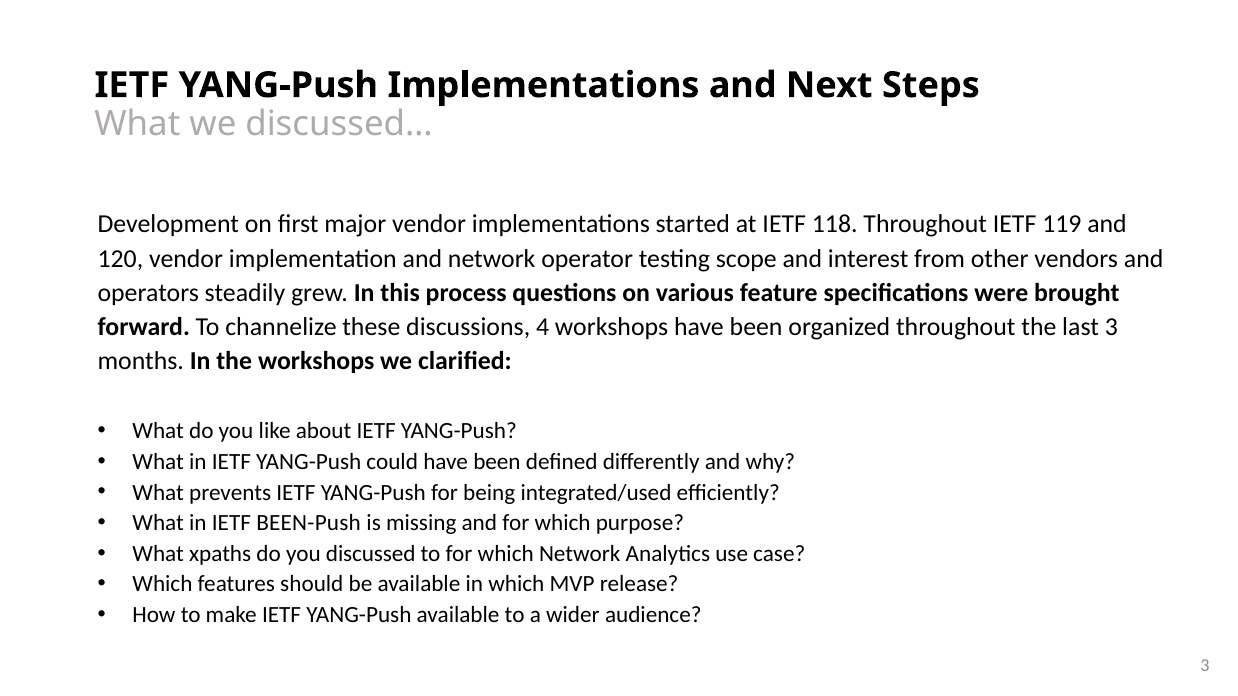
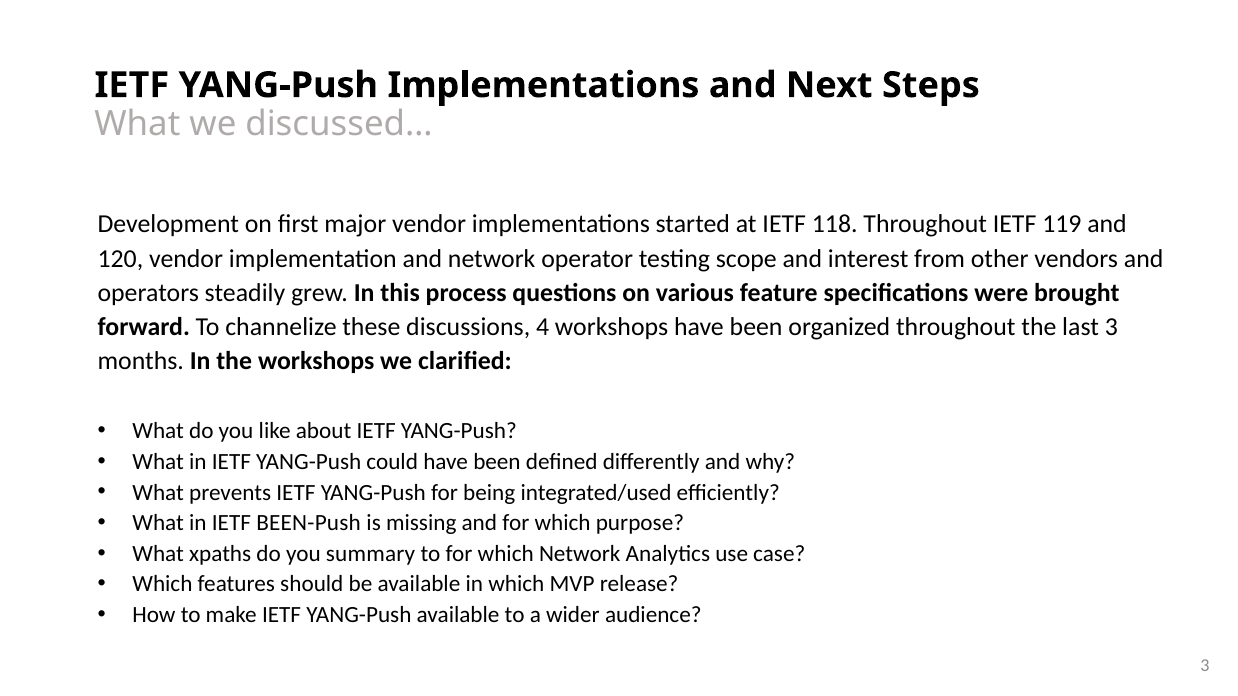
discussed: discussed -> summary (371, 554)
